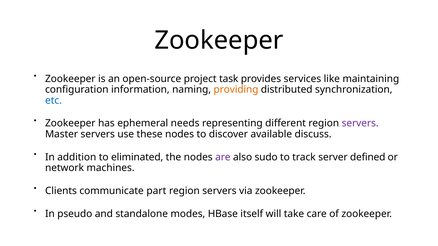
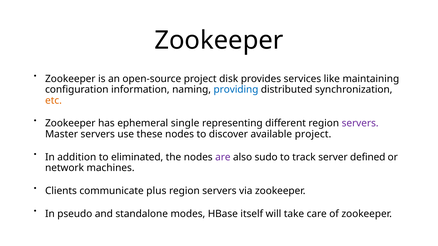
task: task -> disk (229, 79)
providing colour: orange -> blue (236, 90)
etc colour: blue -> orange (54, 101)
needs: needs -> single (185, 123)
available discuss: discuss -> project (313, 134)
part: part -> plus (156, 191)
